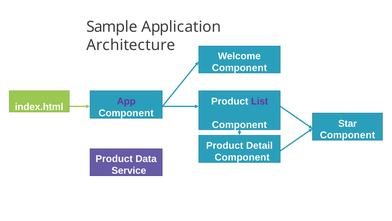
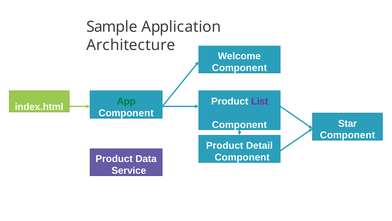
App colour: purple -> green (126, 101)
